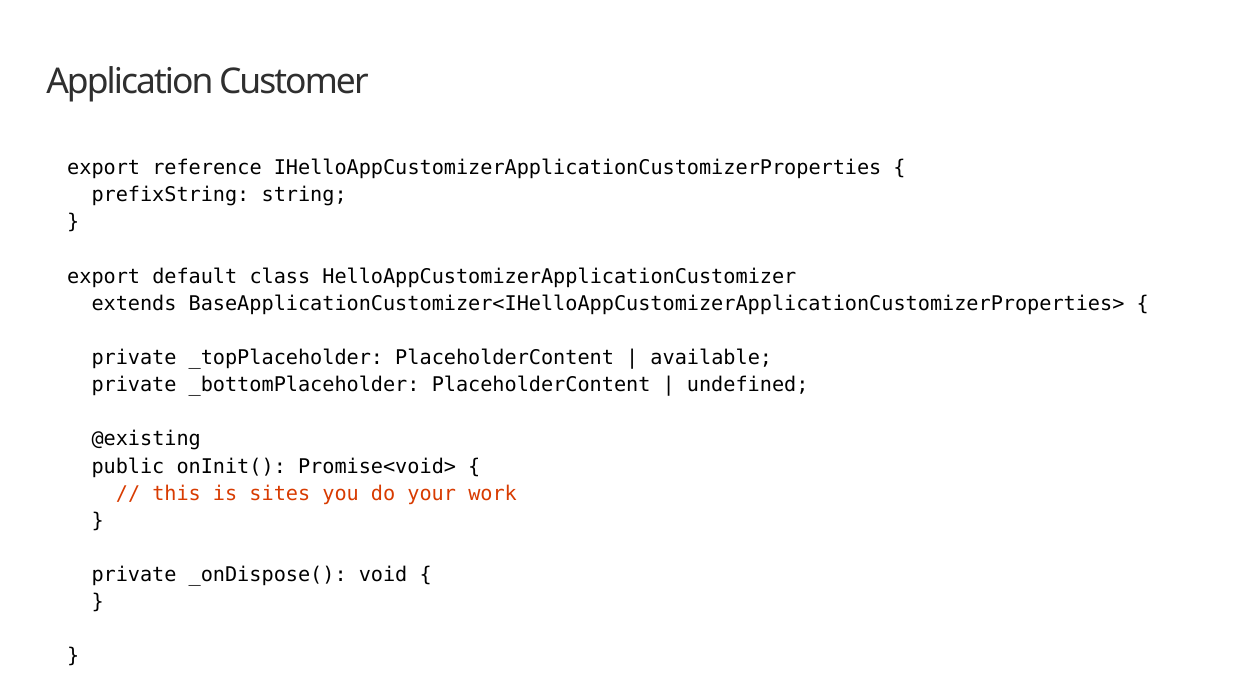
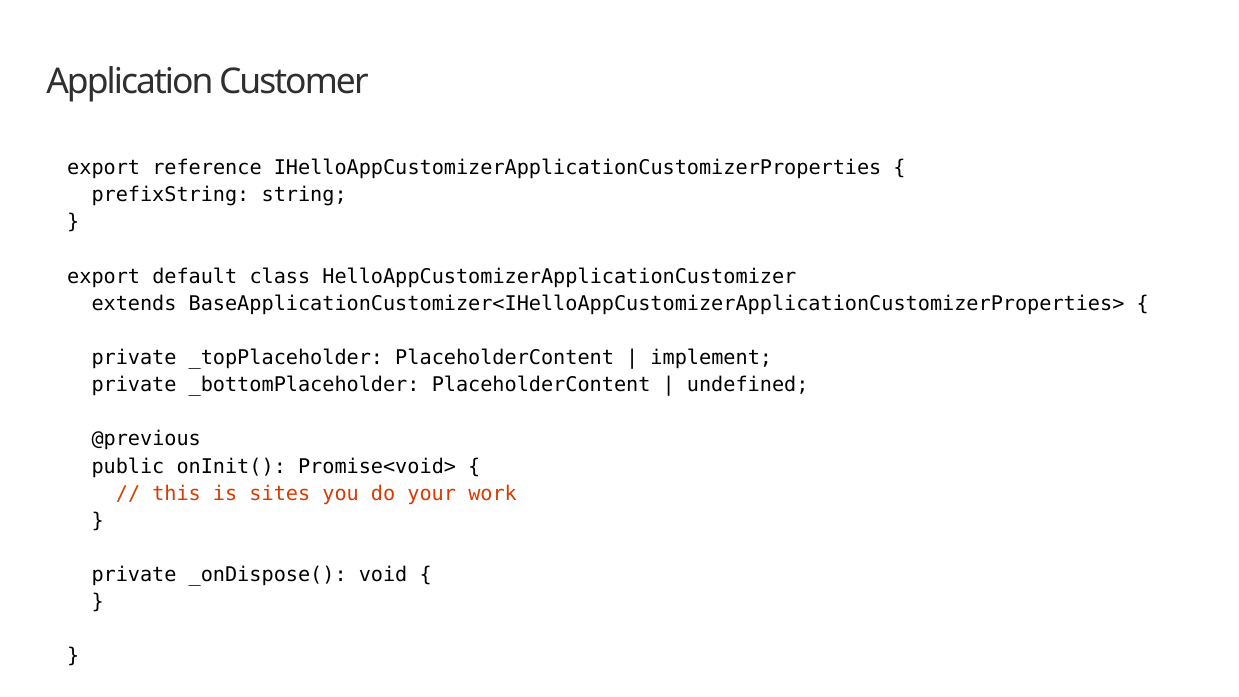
available: available -> implement (711, 358)
@existing: @existing -> @previous (146, 439)
